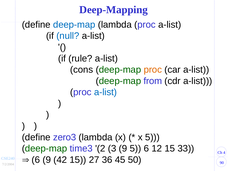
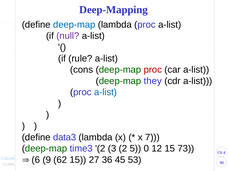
null colour: blue -> purple (68, 36)
proc colour: orange -> red (153, 70)
from: from -> they (153, 81)
zero3: zero3 -> data3 (65, 137)
x 5: 5 -> 7 (152, 137)
3 9: 9 -> 2 (123, 149)
5 6: 6 -> 0 (146, 149)
33: 33 -> 73 (186, 149)
42: 42 -> 62 (60, 160)
50: 50 -> 53 (135, 160)
